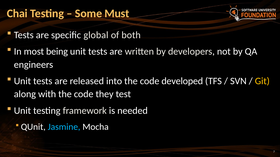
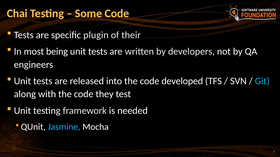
Some Must: Must -> Code (117, 14)
global: global -> plugin (96, 35)
both: both -> their (131, 35)
Git colour: yellow -> light blue (262, 81)
